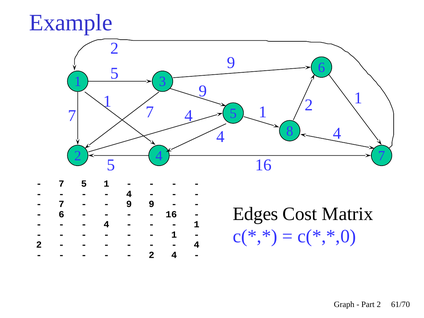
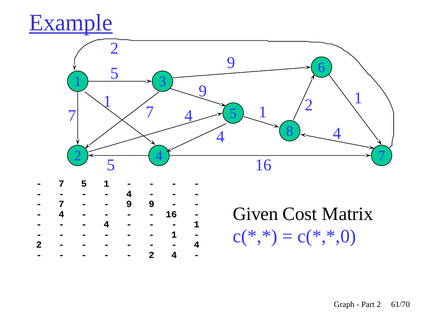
Example underline: none -> present (71, 23)
Edges: Edges -> Given (256, 214)
6: 6 -> 4 (61, 214)
